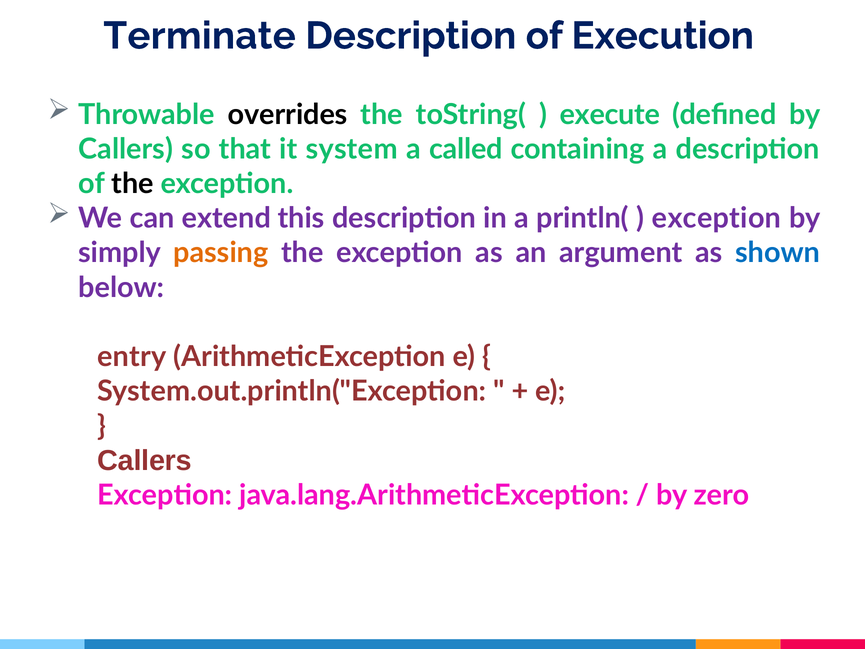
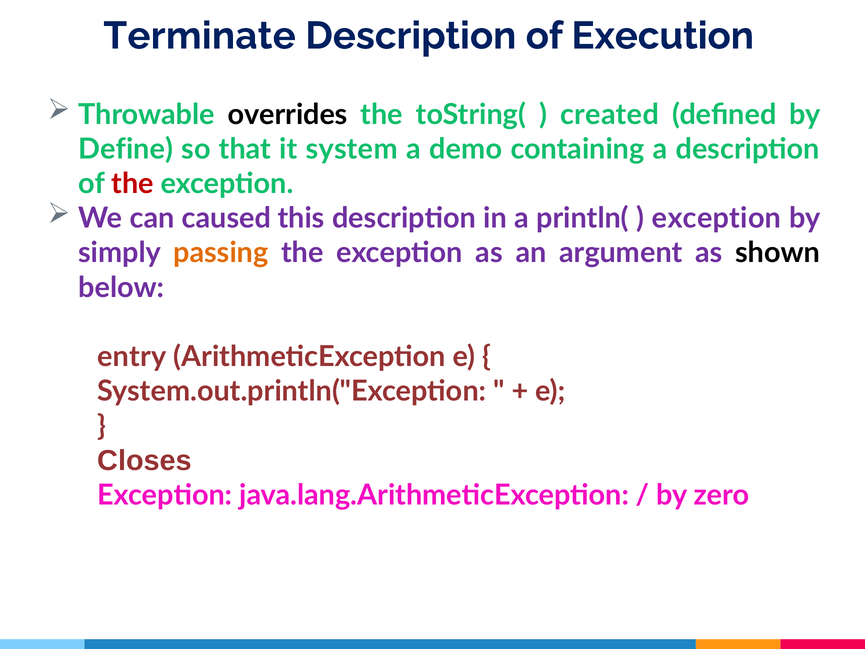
execute: execute -> created (610, 114)
Callers: Callers -> Define (126, 149)
called: called -> demo (466, 149)
the colour: black -> red (132, 184)
extend: extend -> caused (226, 218)
shown colour: blue -> black (778, 253)
Callers: Callers -> Closes (145, 460)
